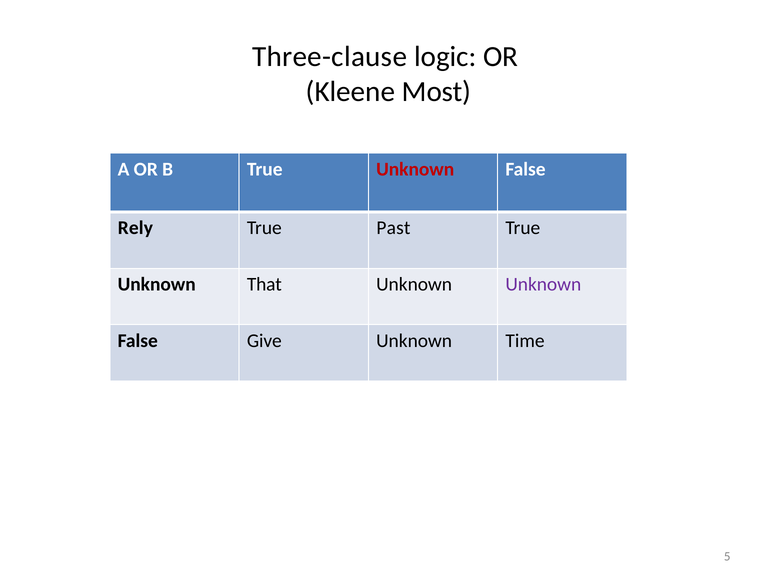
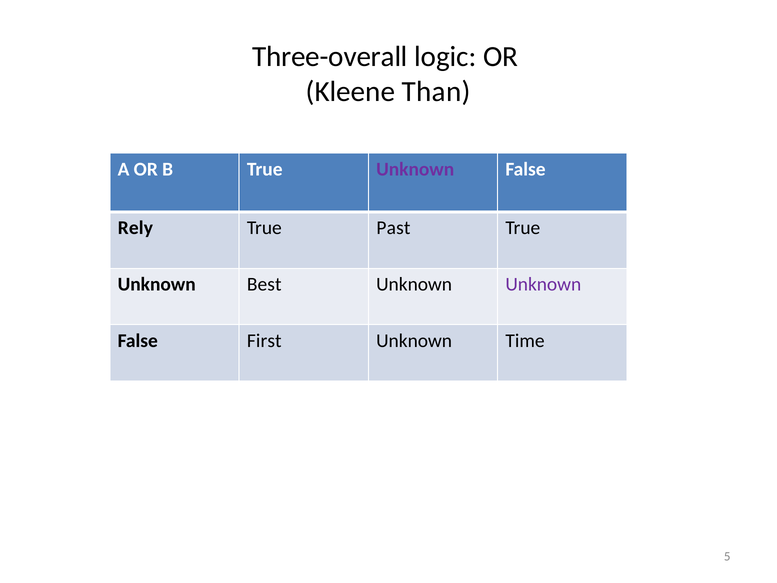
Three-clause: Three-clause -> Three-overall (330, 56)
Most: Most -> Than (436, 91)
Unknown colour: red -> purple (415, 169)
That: That -> Best (264, 284)
Give: Give -> First (264, 341)
